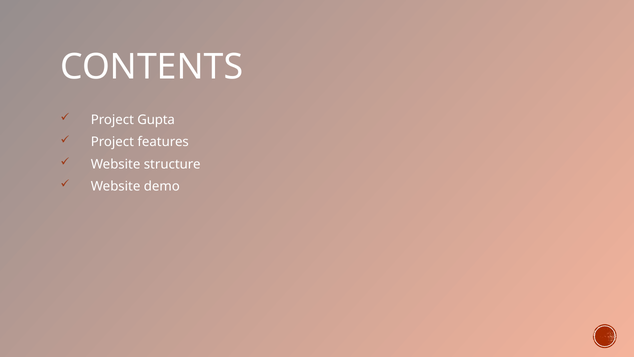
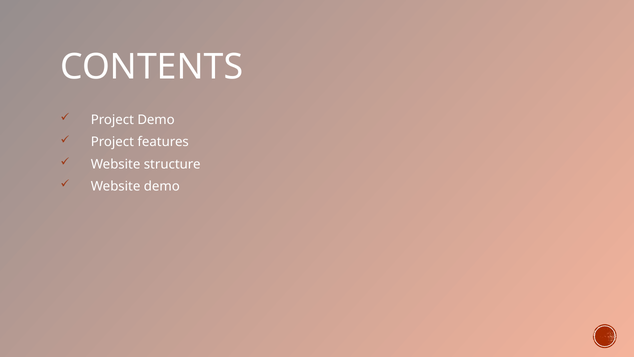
Project Gupta: Gupta -> Demo (156, 120)
